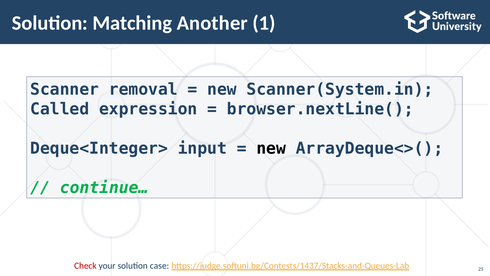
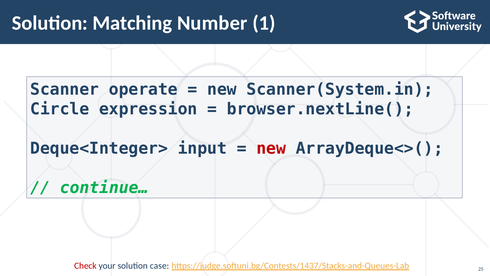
Another: Another -> Number (212, 23)
removal: removal -> operate (143, 89)
Called: Called -> Circle (60, 109)
new colour: black -> red (271, 148)
